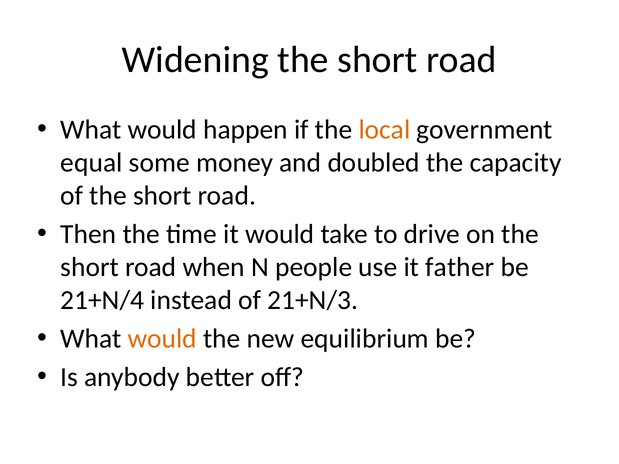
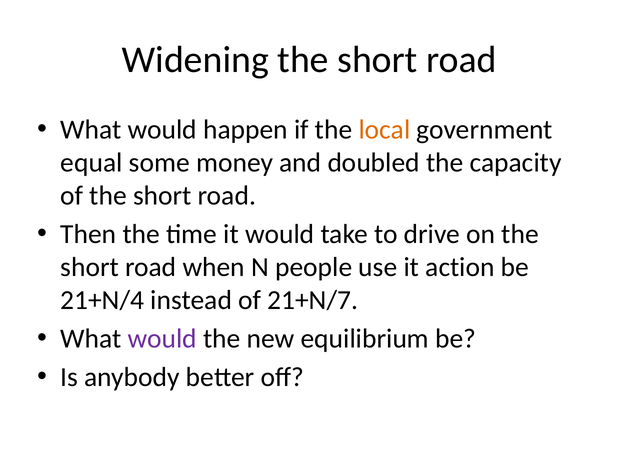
father: father -> action (460, 267)
21+N/3: 21+N/3 -> 21+N/7 (313, 300)
would colour: orange -> purple (162, 339)
